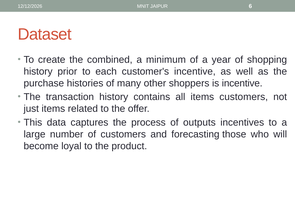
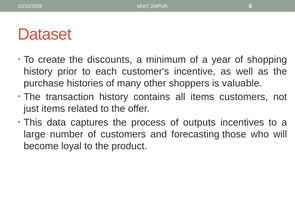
combined: combined -> discounts (110, 60)
is incentive: incentive -> valuable (242, 83)
